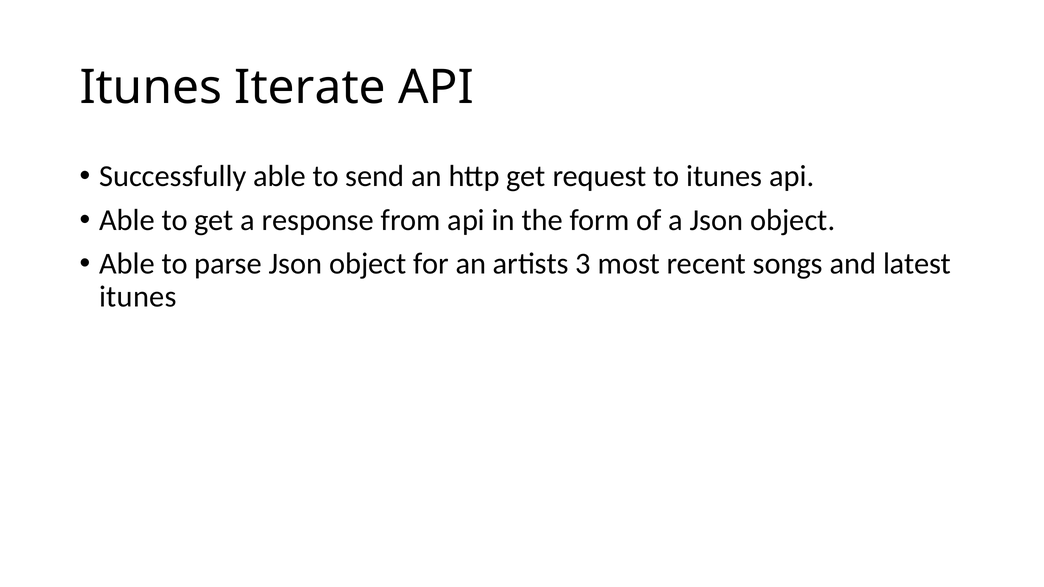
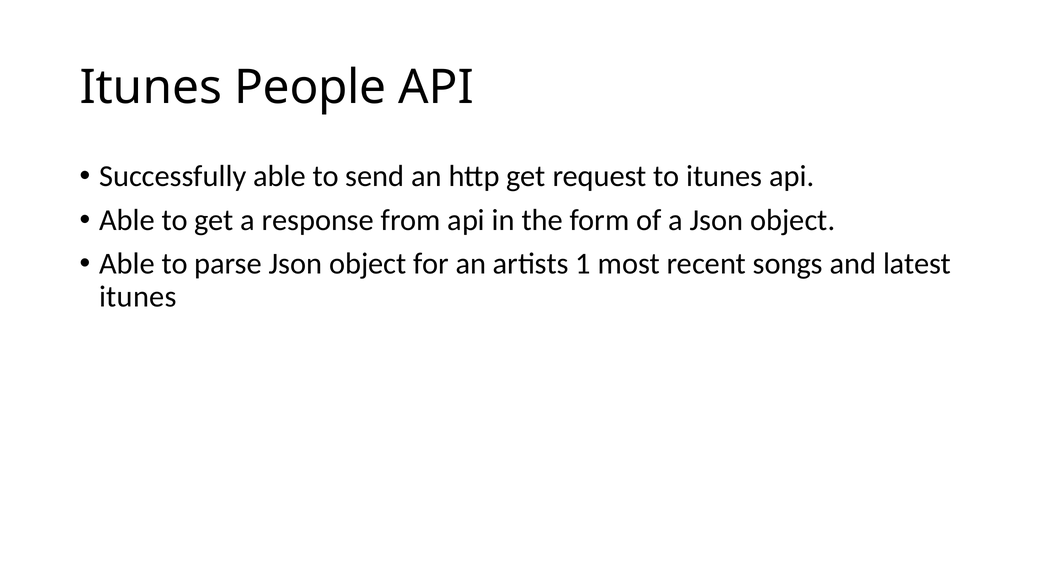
Iterate: Iterate -> People (310, 88)
3: 3 -> 1 (583, 264)
